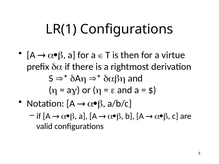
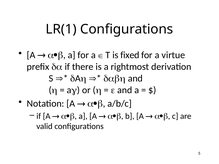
then: then -> fixed (130, 55)
